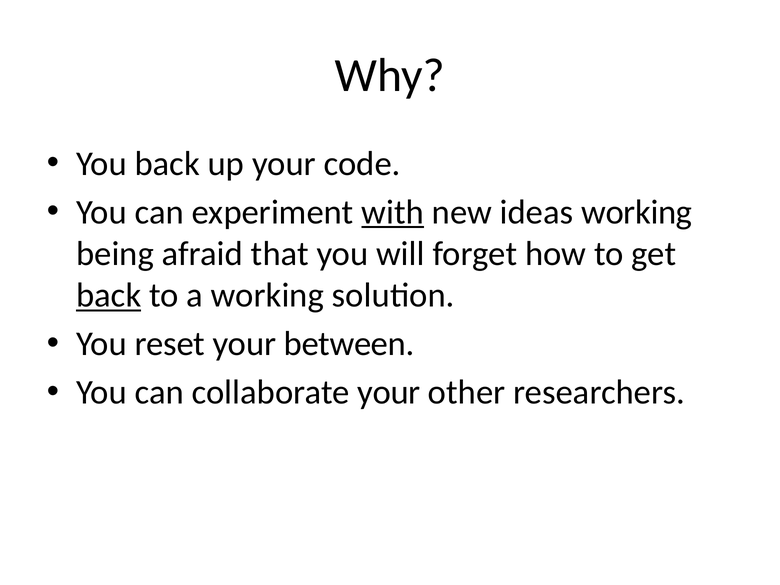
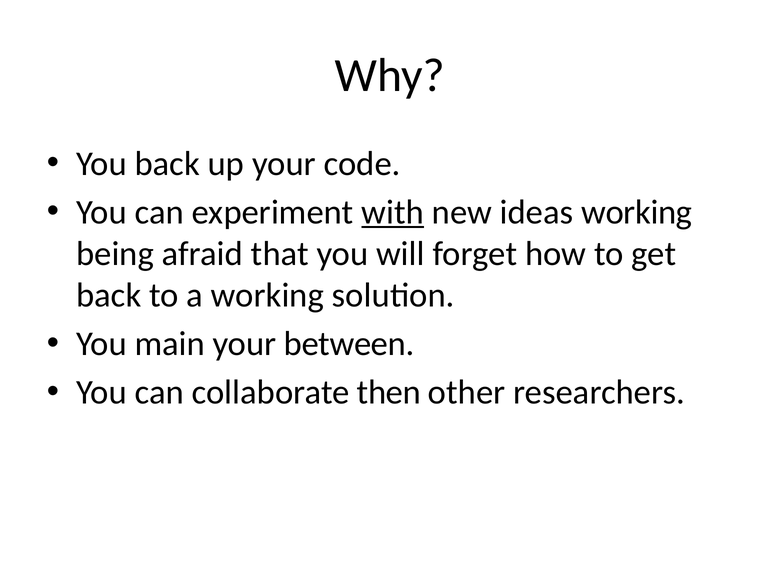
back underline: present -> none (109, 295)
reset: reset -> main (170, 344)
collaborate your: your -> then (389, 393)
